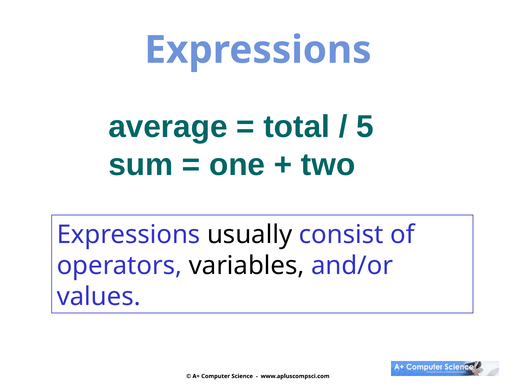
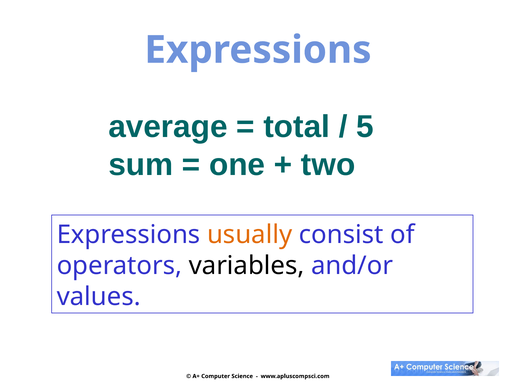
usually colour: black -> orange (250, 235)
